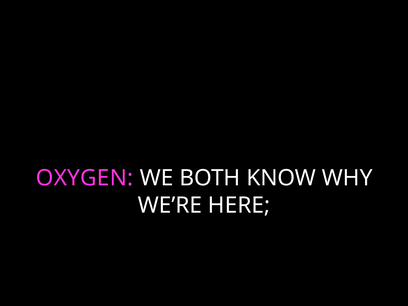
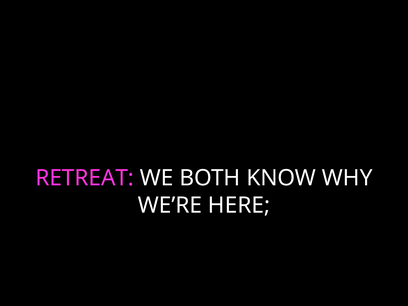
OXYGEN: OXYGEN -> RETREAT (85, 178)
